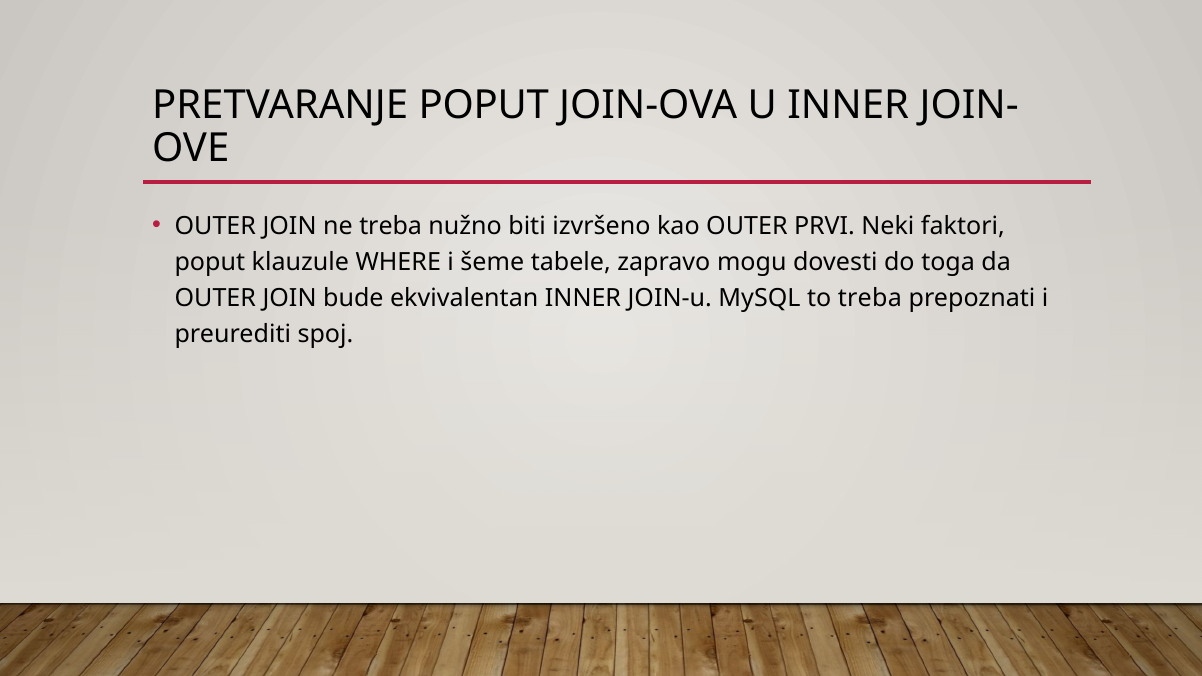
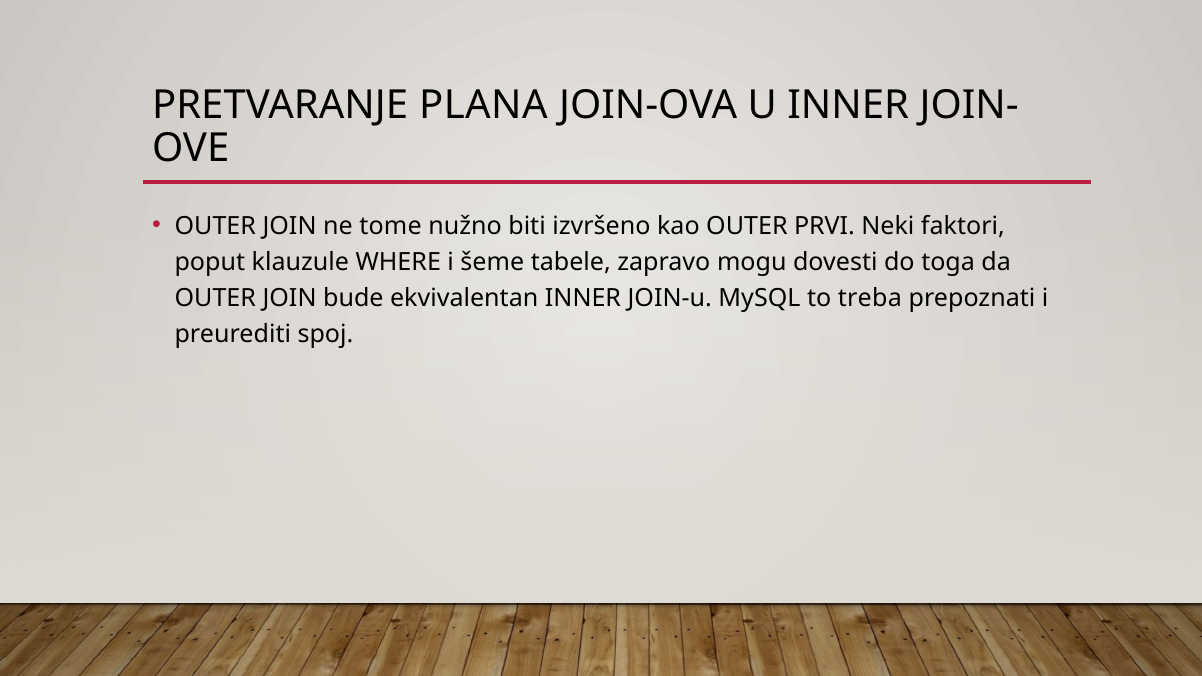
PRETVARANJE POPUT: POPUT -> PLANA (483, 105)
ne treba: treba -> tome (390, 226)
